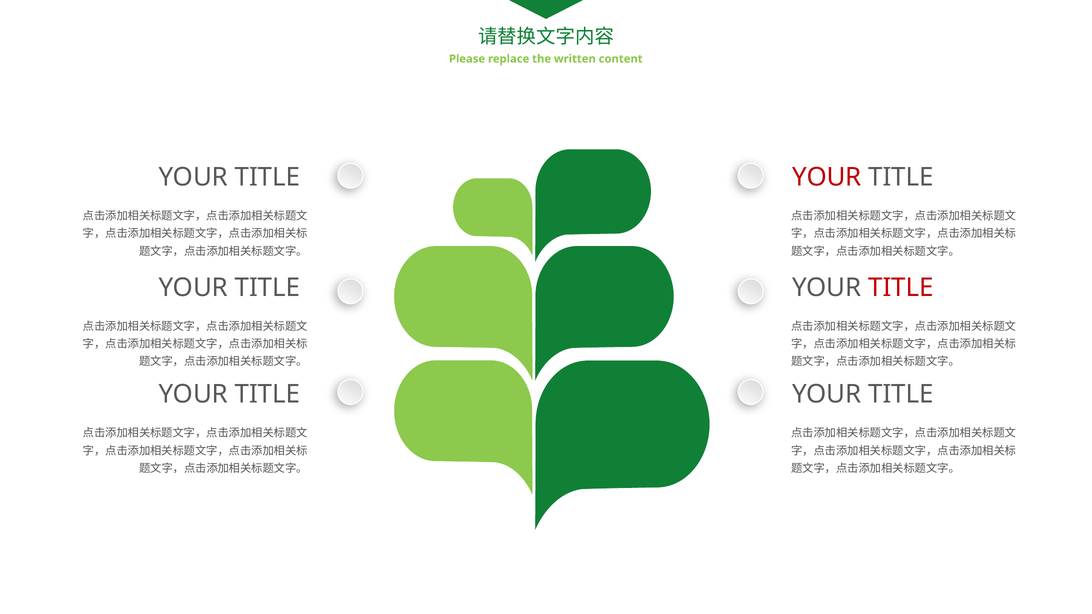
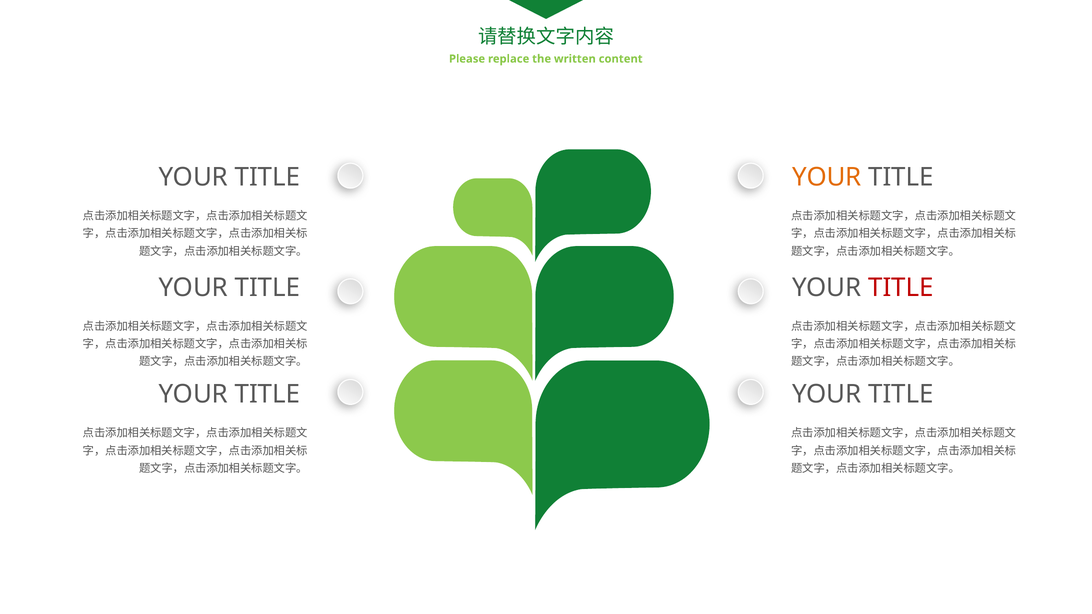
YOUR colour: red -> orange (827, 177)
